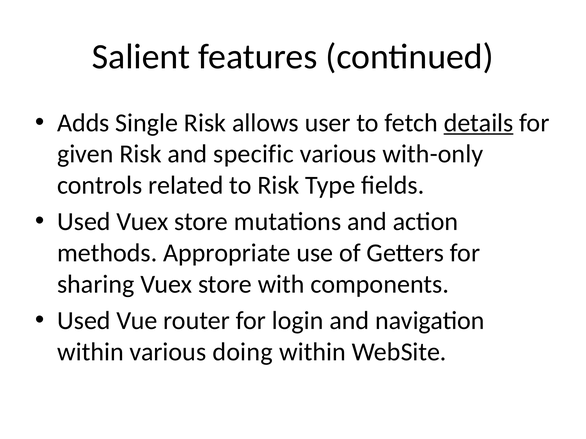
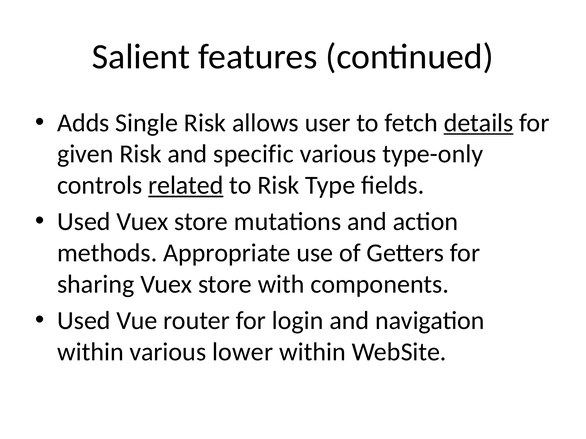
with-only: with-only -> type-only (433, 154)
related underline: none -> present (186, 185)
doing: doing -> lower (243, 352)
